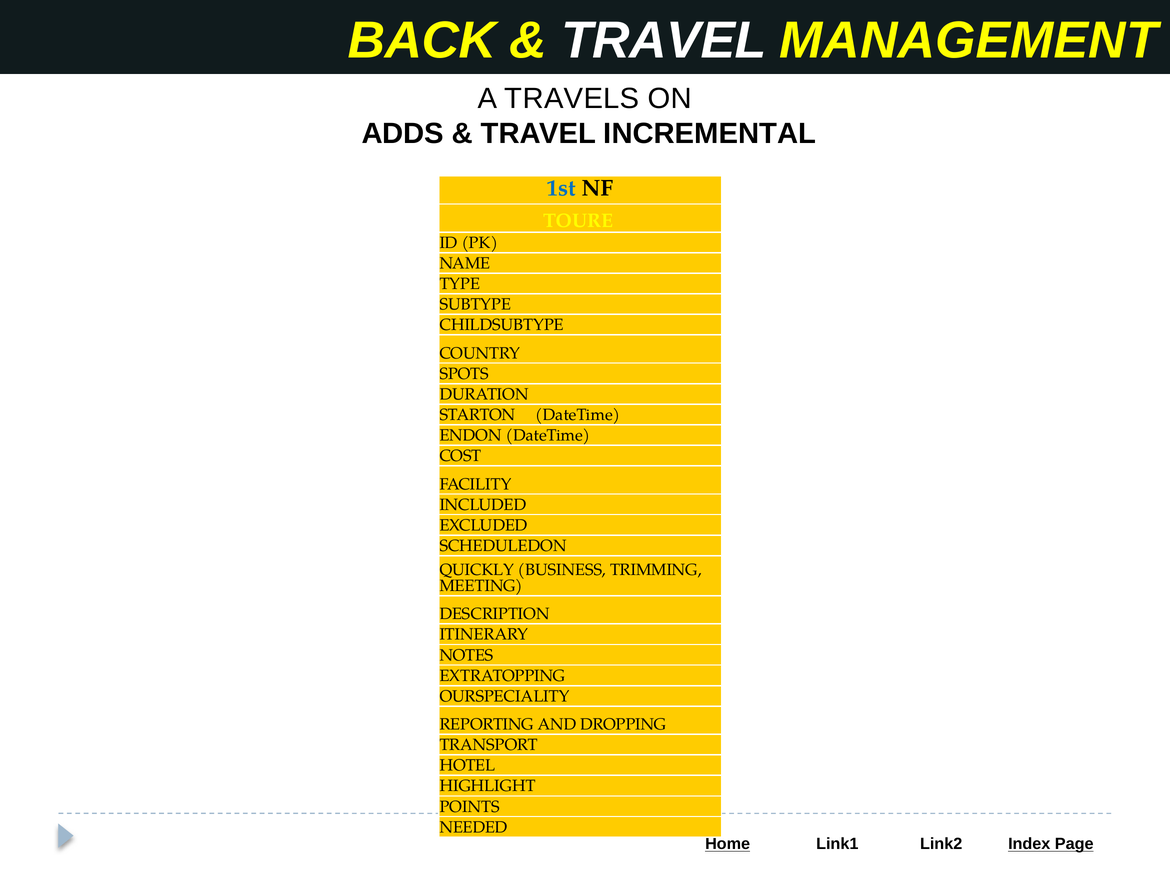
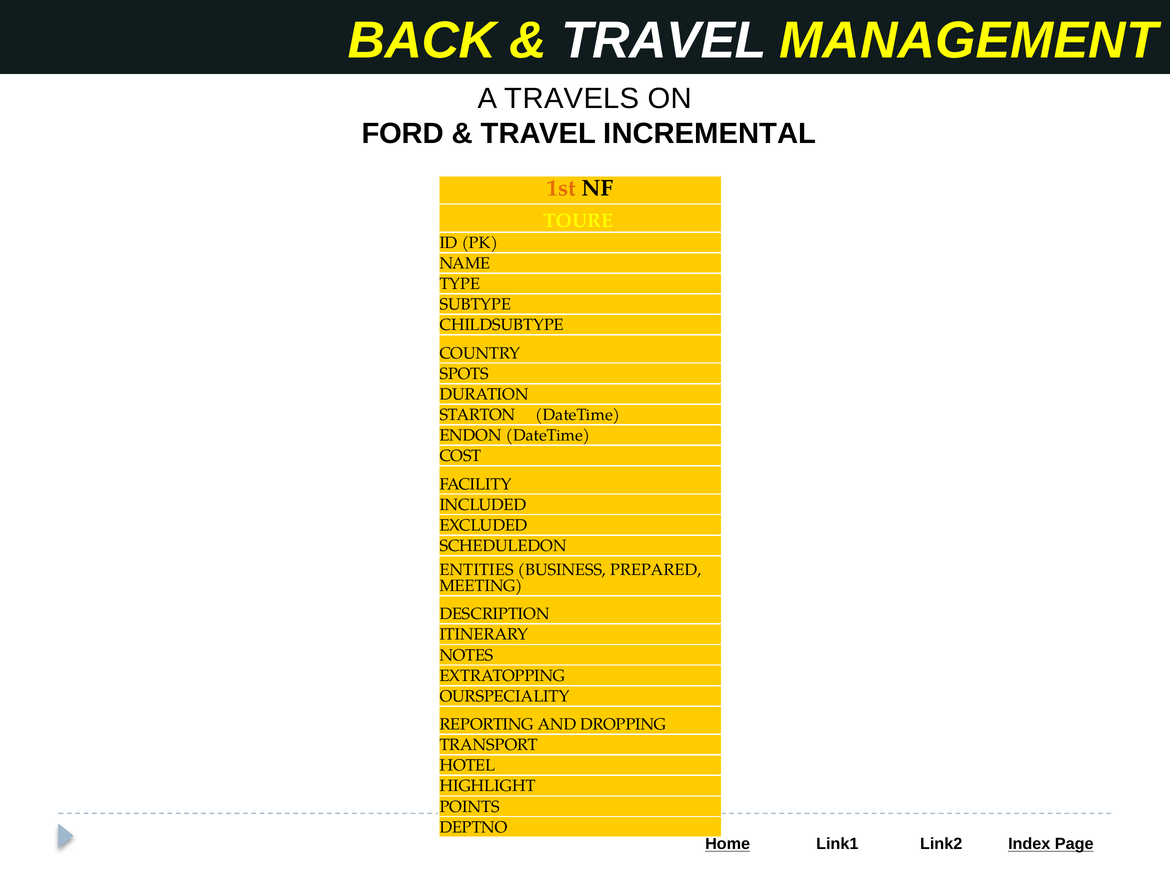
ADDS: ADDS -> FORD (403, 134)
1st colour: blue -> orange (561, 188)
QUICKLY: QUICKLY -> ENTITIES (477, 569)
TRIMMING: TRIMMING -> PREPARED (656, 569)
NEEDED: NEEDED -> DEPTNO (474, 827)
